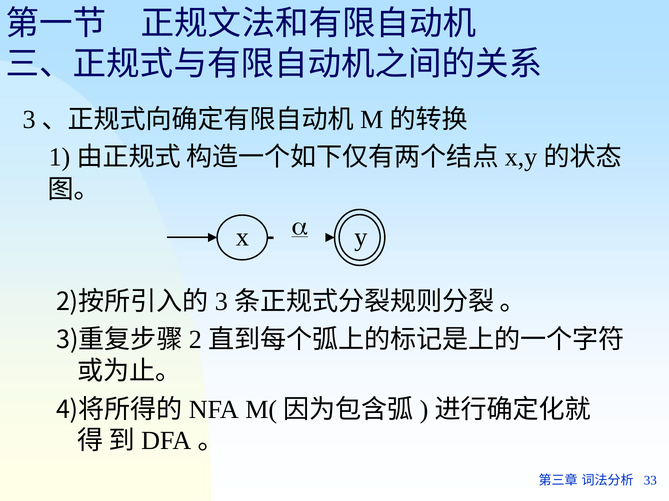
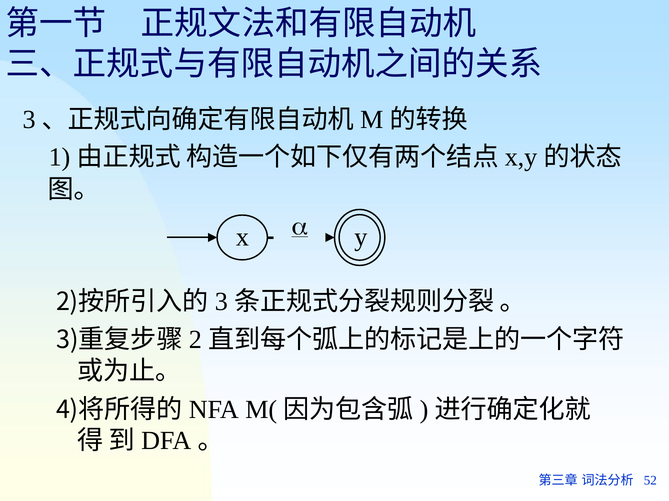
33: 33 -> 52 (650, 480)
